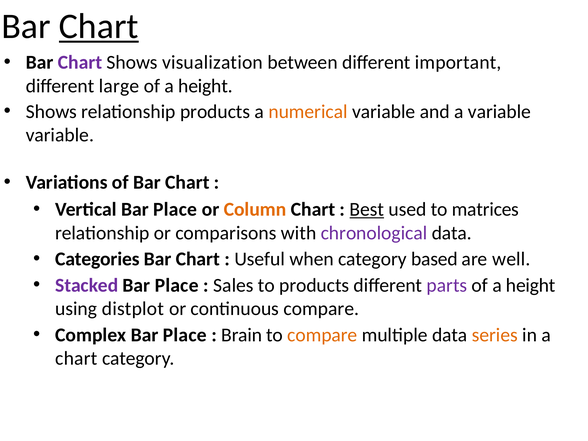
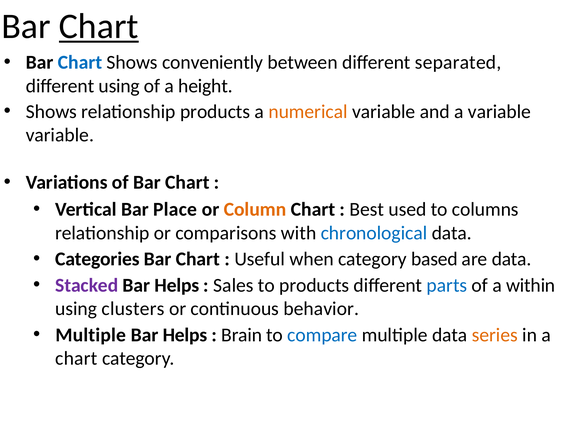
Chart colour: purple -> blue (80, 62)
visualization: visualization -> conveniently (213, 62)
important: important -> separated (458, 62)
different large: large -> using (119, 86)
Best underline: present -> none (367, 209)
matrices: matrices -> columns (485, 209)
chronological colour: purple -> blue (374, 233)
are well: well -> data (512, 259)
Place: Place -> Helps (177, 285)
parts colour: purple -> blue (447, 285)
height: height -> within (531, 285)
distplot: distplot -> clusters (133, 309)
continuous compare: compare -> behavior (321, 309)
Complex: Complex -> Multiple (91, 335)
Place: Place -> Helps (185, 335)
compare colour: orange -> blue (322, 335)
